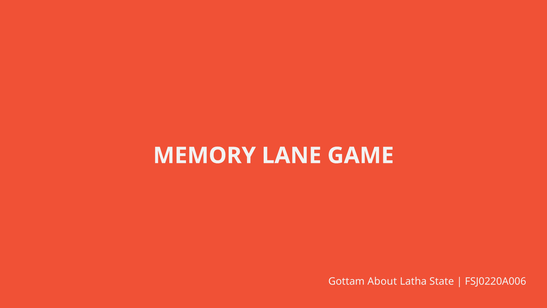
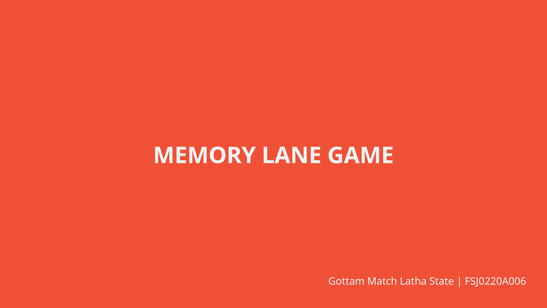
About: About -> Match (382, 281)
